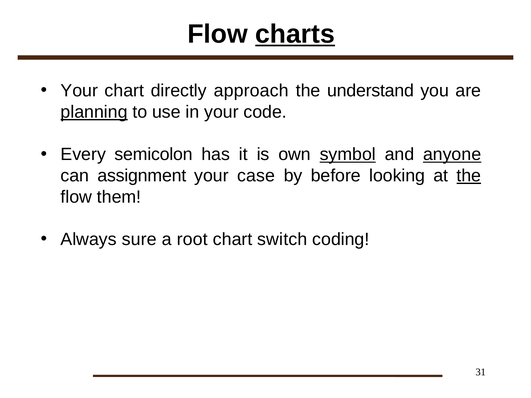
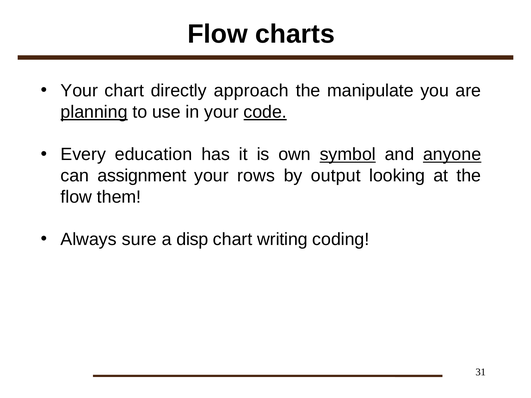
charts underline: present -> none (295, 34)
understand: understand -> manipulate (370, 91)
code underline: none -> present (265, 112)
semicolon: semicolon -> education (154, 155)
case: case -> rows (256, 176)
before: before -> output (336, 176)
the underline: present -> none (469, 176)
root: root -> disp (192, 240)
switch: switch -> writing (282, 240)
